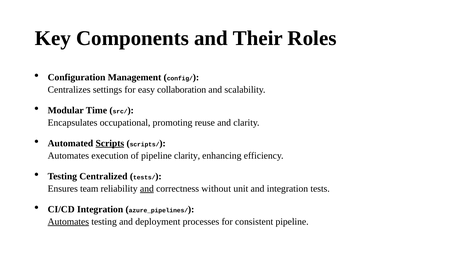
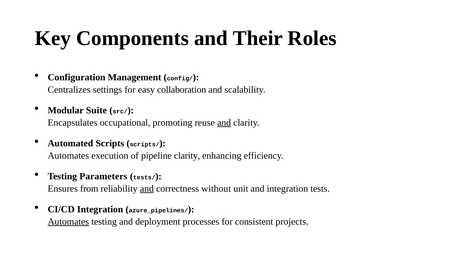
Time: Time -> Suite (96, 110)
and underline: none -> present (224, 123)
Scripts underline: present -> none (110, 143)
Centralized: Centralized -> Parameters (103, 176)
team: team -> from (89, 189)
consistent pipeline: pipeline -> projects (292, 222)
